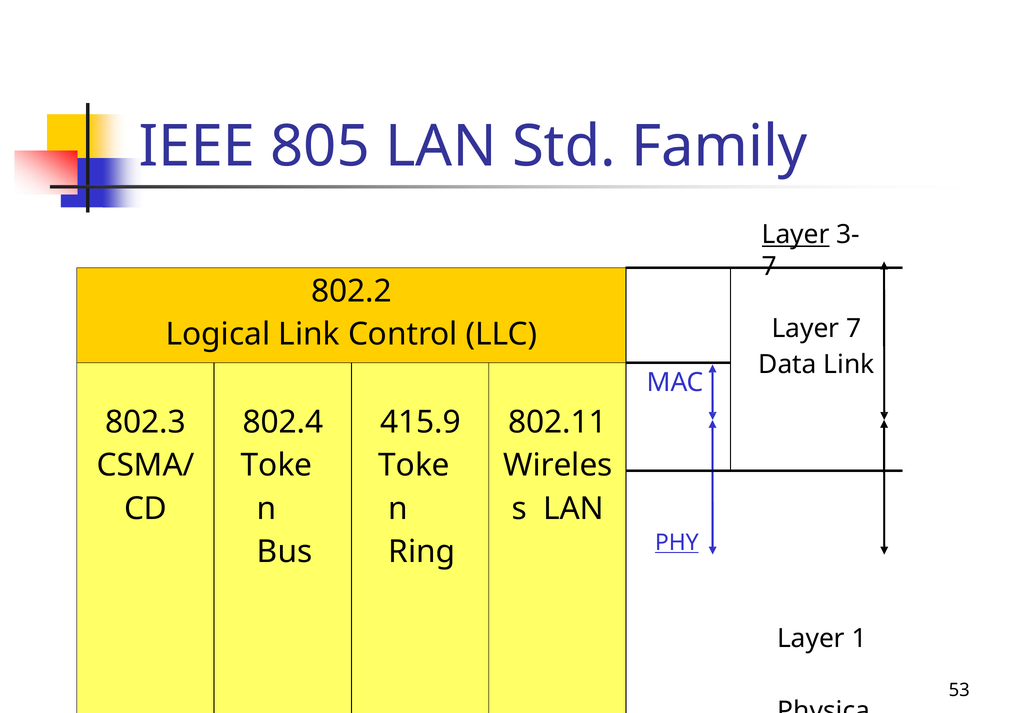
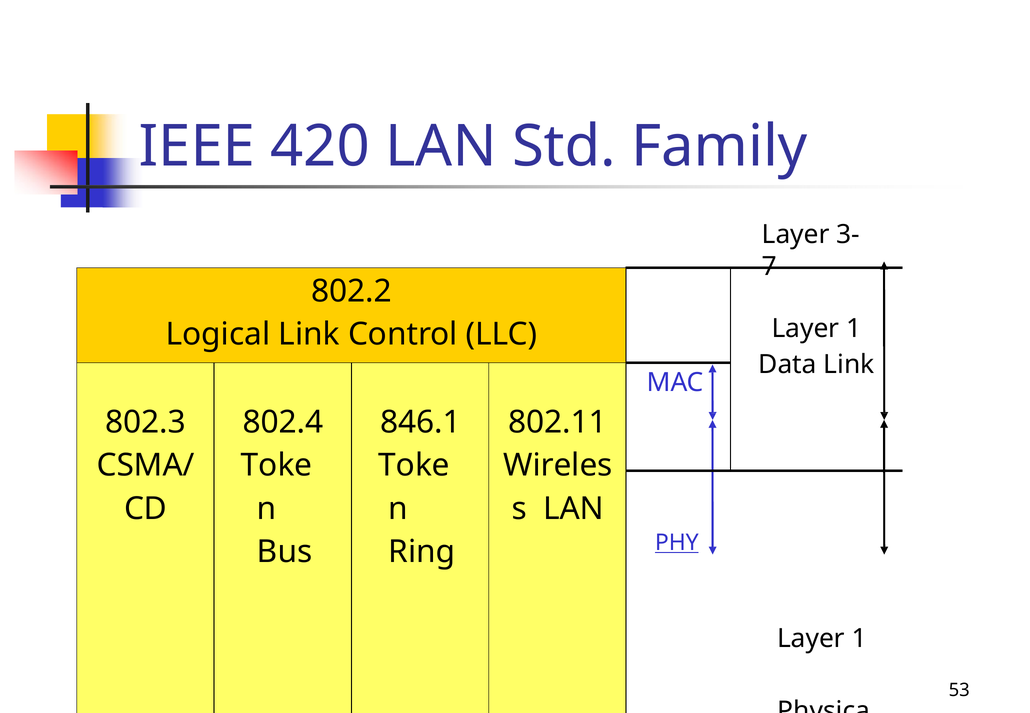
805: 805 -> 420 (320, 147)
Layer underline: present -> none (796, 235)
LLC Layer 7: 7 -> 1 (854, 328)
415.9: 415.9 -> 846.1 (420, 422)
